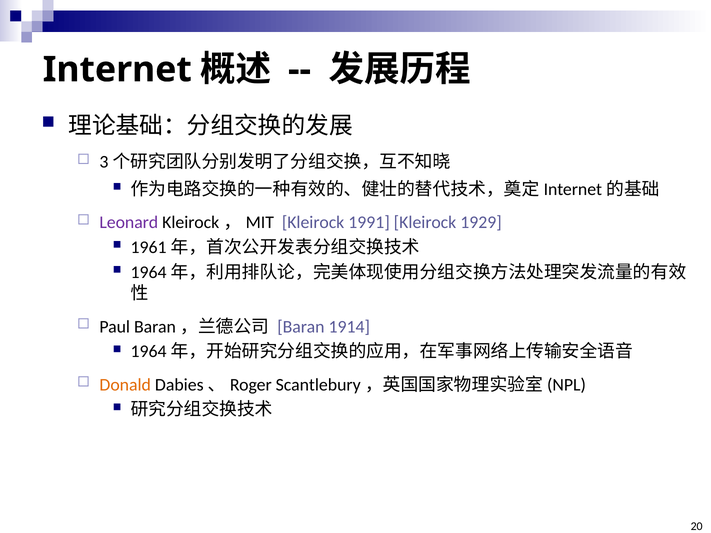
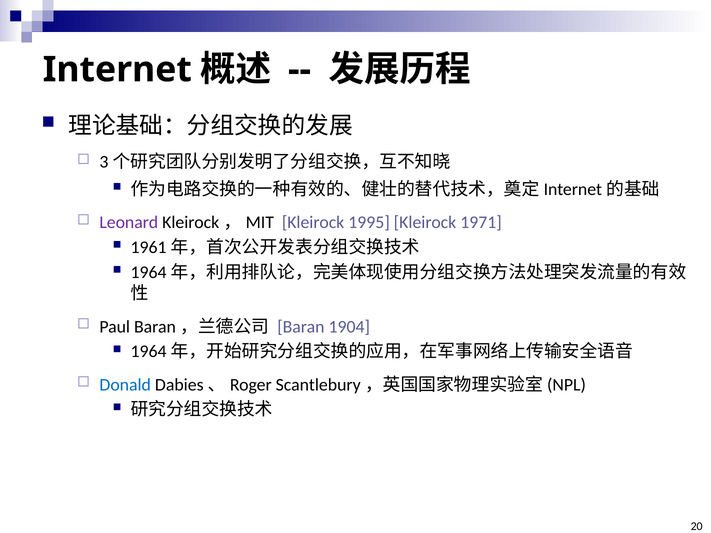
1991: 1991 -> 1995 (369, 223)
1929: 1929 -> 1971 (481, 223)
1914: 1914 -> 1904 (349, 327)
Donald colour: orange -> blue (125, 385)
